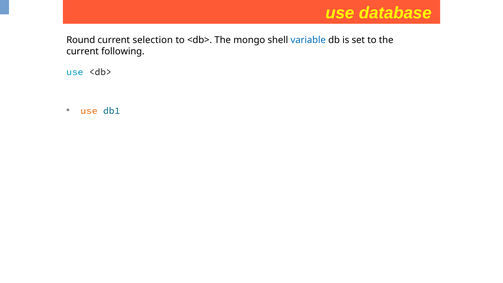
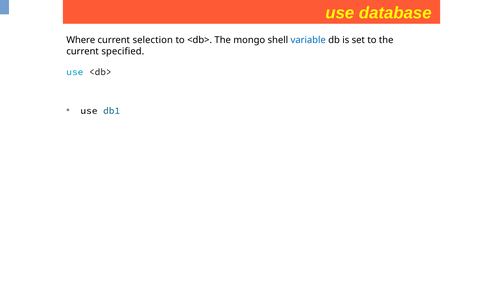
Round: Round -> Where (81, 40)
following: following -> specified (123, 51)
use colour: orange -> black (89, 111)
